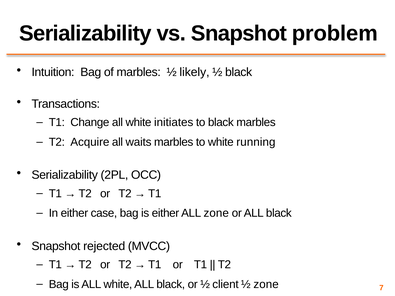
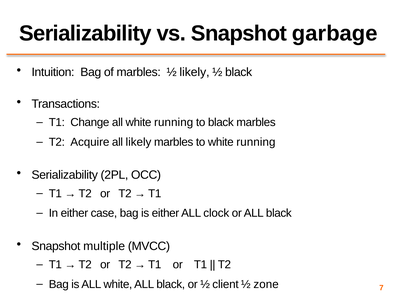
problem: problem -> garbage (335, 33)
all white initiates: initiates -> running (174, 122)
all waits: waits -> likely (138, 142)
ALL zone: zone -> clock (216, 213)
rejected: rejected -> multiple (104, 246)
